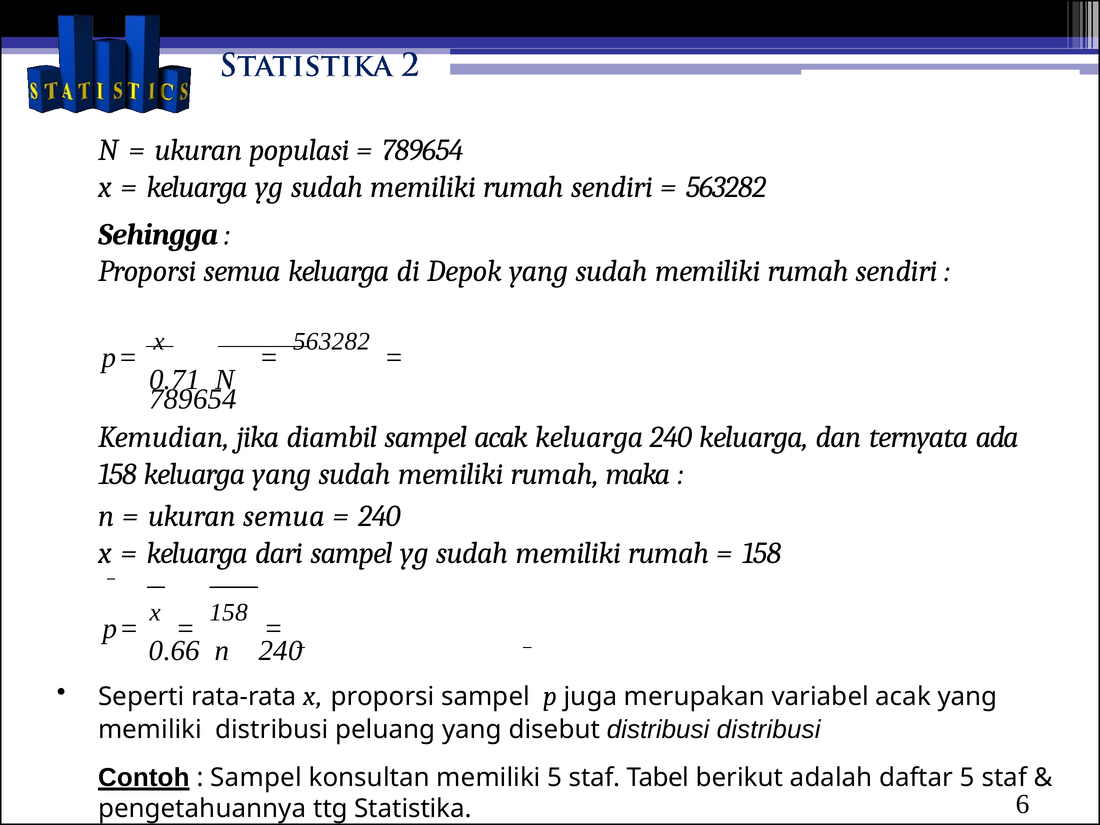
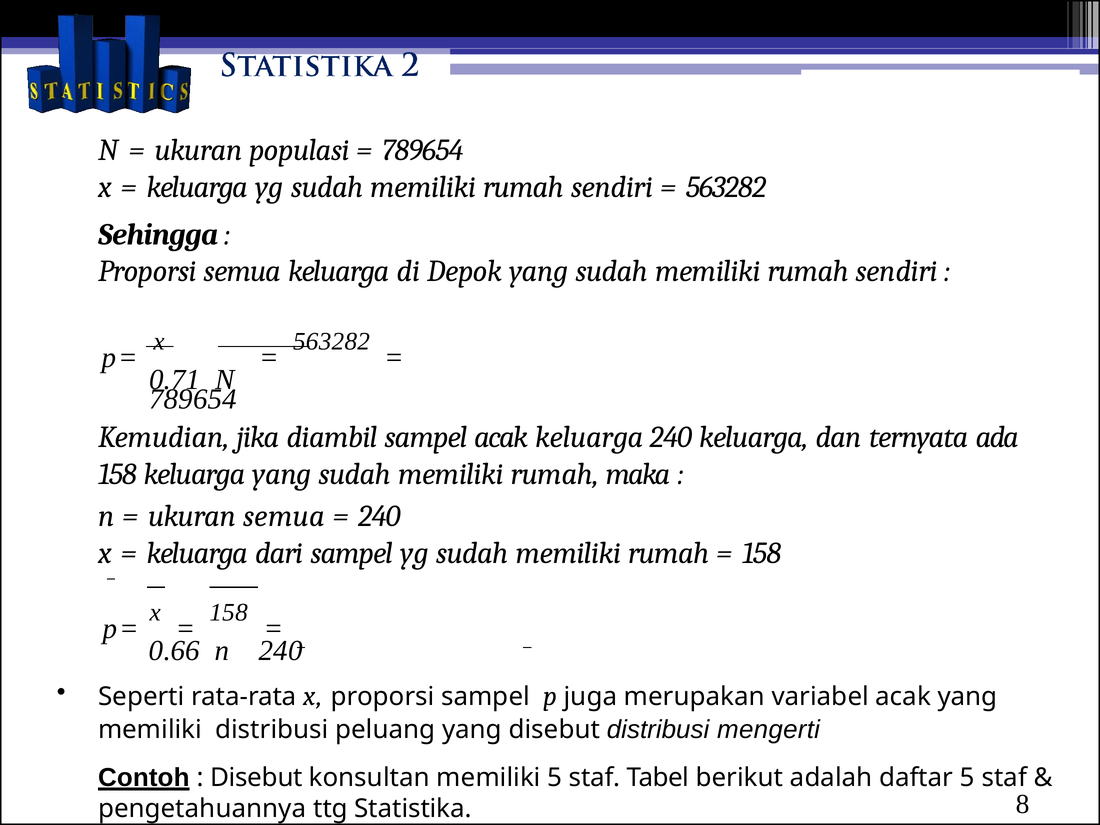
distribusi distribusi: distribusi -> mengerti (769, 730)
Sampel: Sampel -> Disebut (256, 778)
6: 6 -> 8 (1023, 804)
